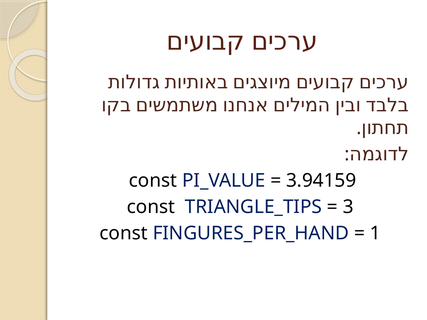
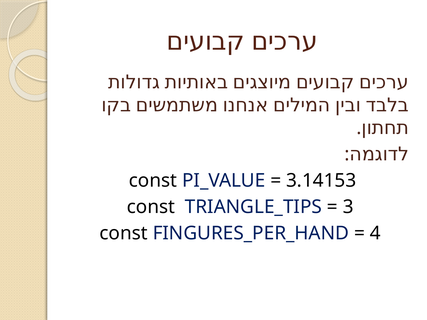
3.94159: 3.94159 -> 3.14153 (321, 181)
1: 1 -> 4 (375, 233)
